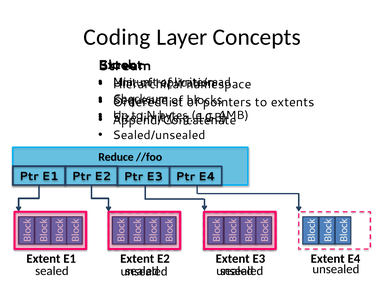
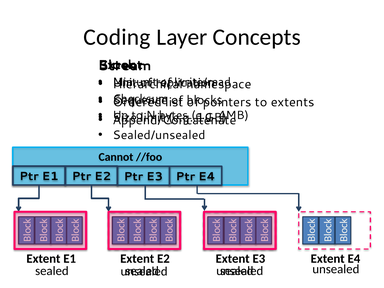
Reduce: Reduce -> Cannot (116, 157)
